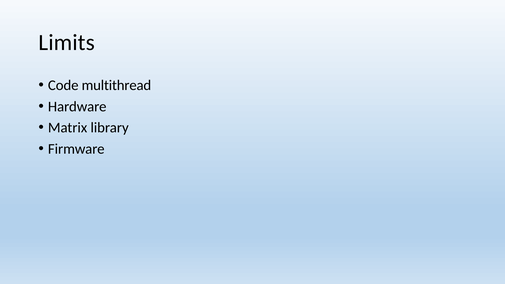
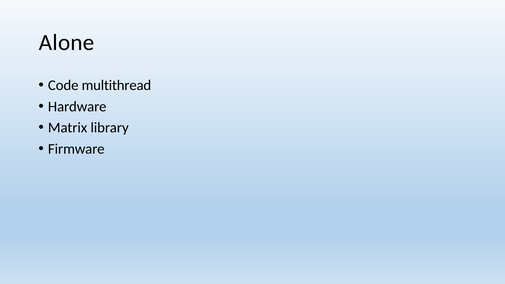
Limits: Limits -> Alone (67, 42)
